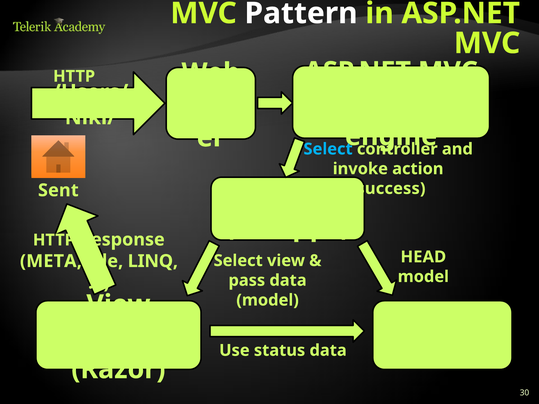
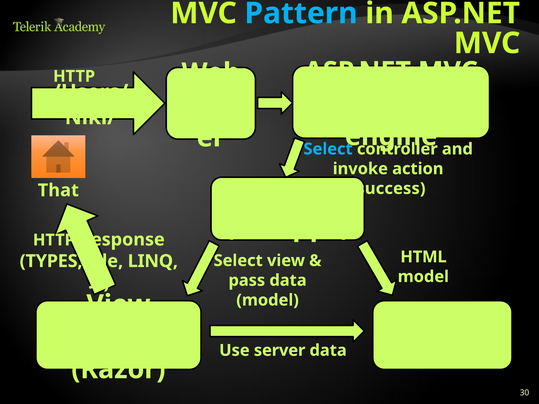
Pattern colour: white -> light blue (301, 13)
Sent: Sent -> That (58, 190)
HEAD: HEAD -> HTML (423, 257)
META: META -> TYPES (51, 261)
status: status -> server (280, 351)
